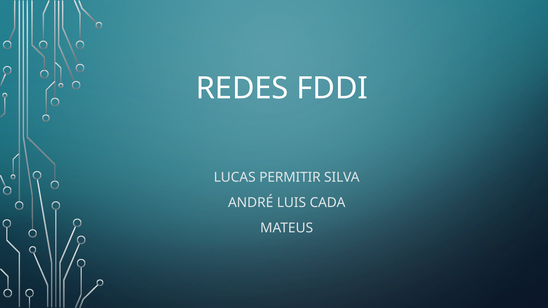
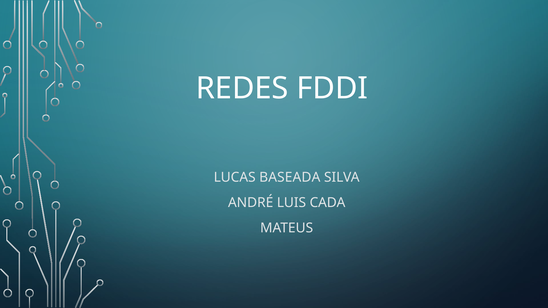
PERMITIR: PERMITIR -> BASEADA (290, 177)
